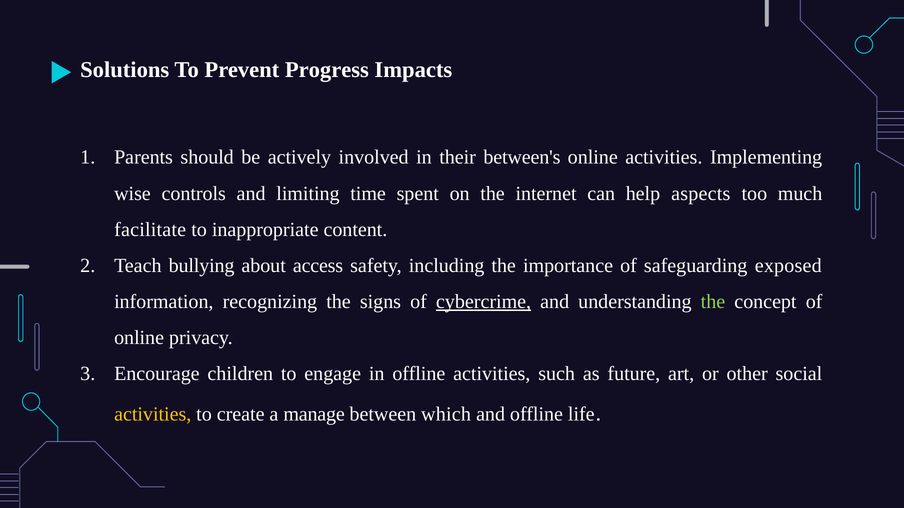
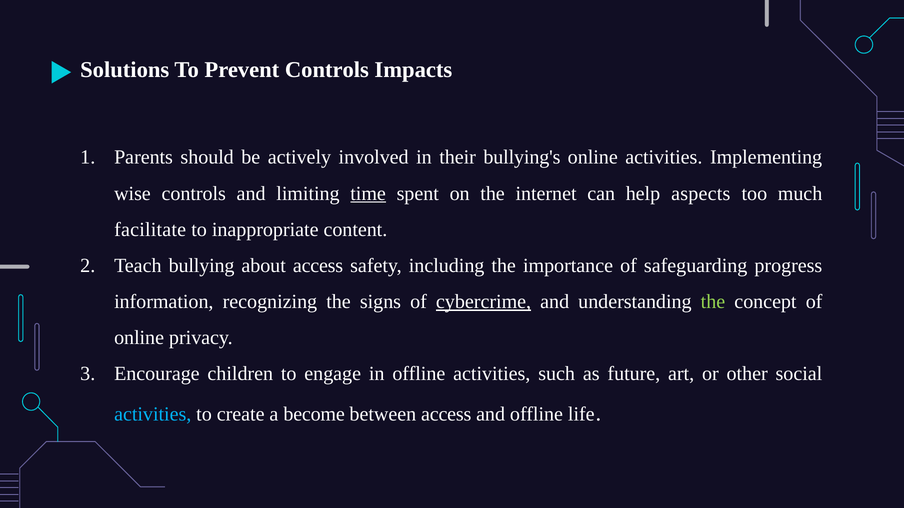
Prevent Progress: Progress -> Controls (327, 70)
between's: between's -> bullying's (522, 157)
time underline: none -> present (368, 194)
exposed: exposed -> progress (788, 266)
activities colour: yellow -> light blue (153, 414)
manage: manage -> become (314, 414)
between which: which -> access (446, 414)
